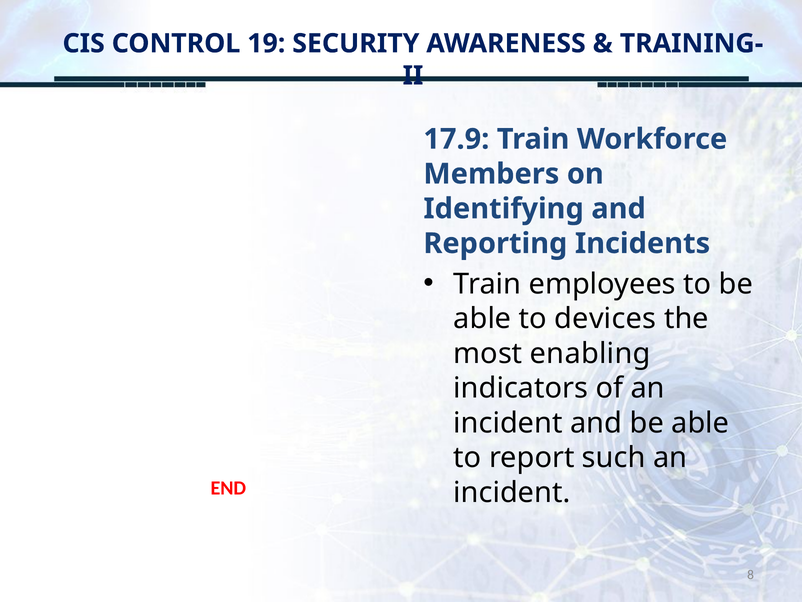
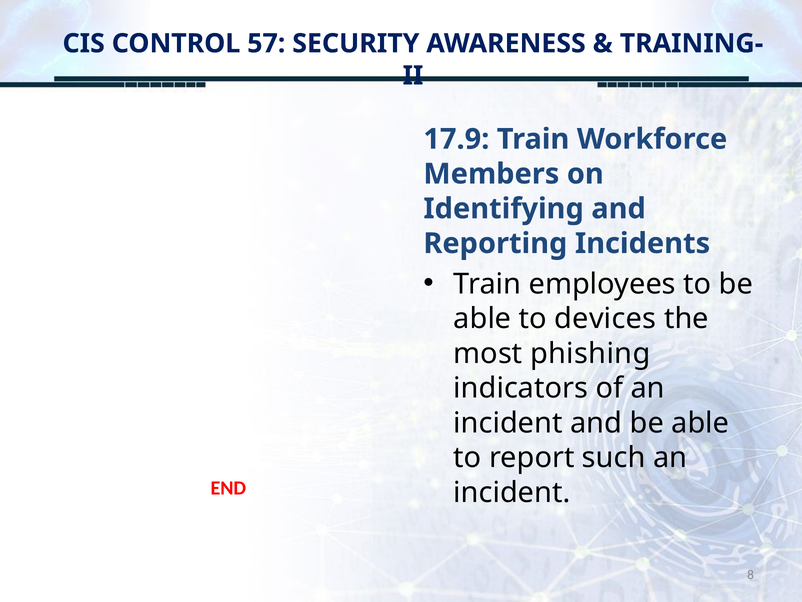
19: 19 -> 57 (266, 43)
enabling: enabling -> phishing (590, 353)
